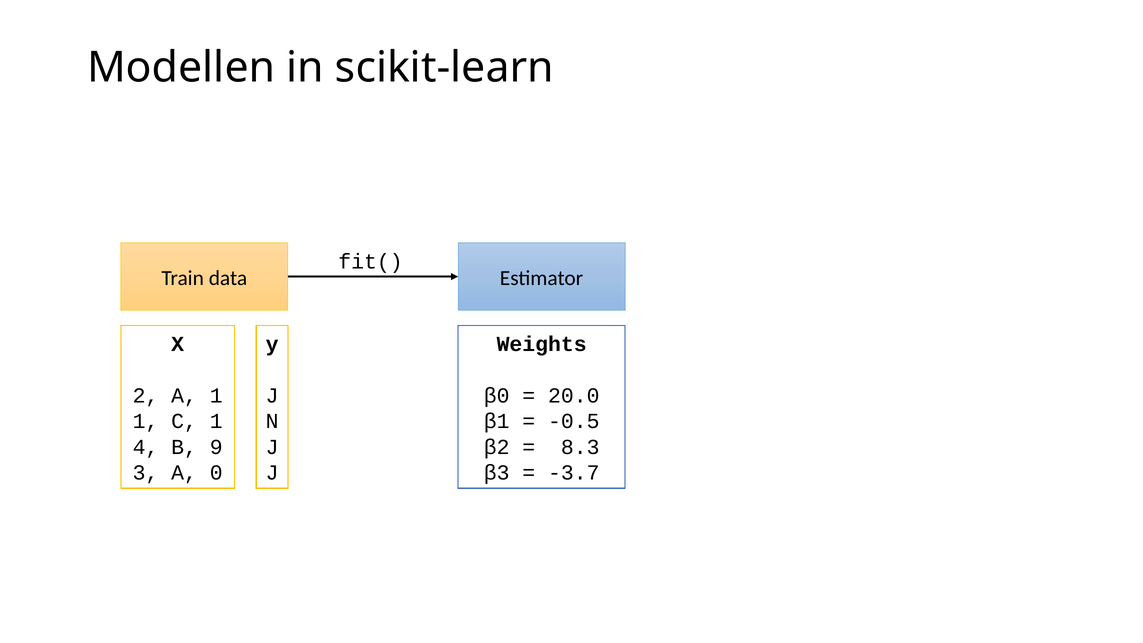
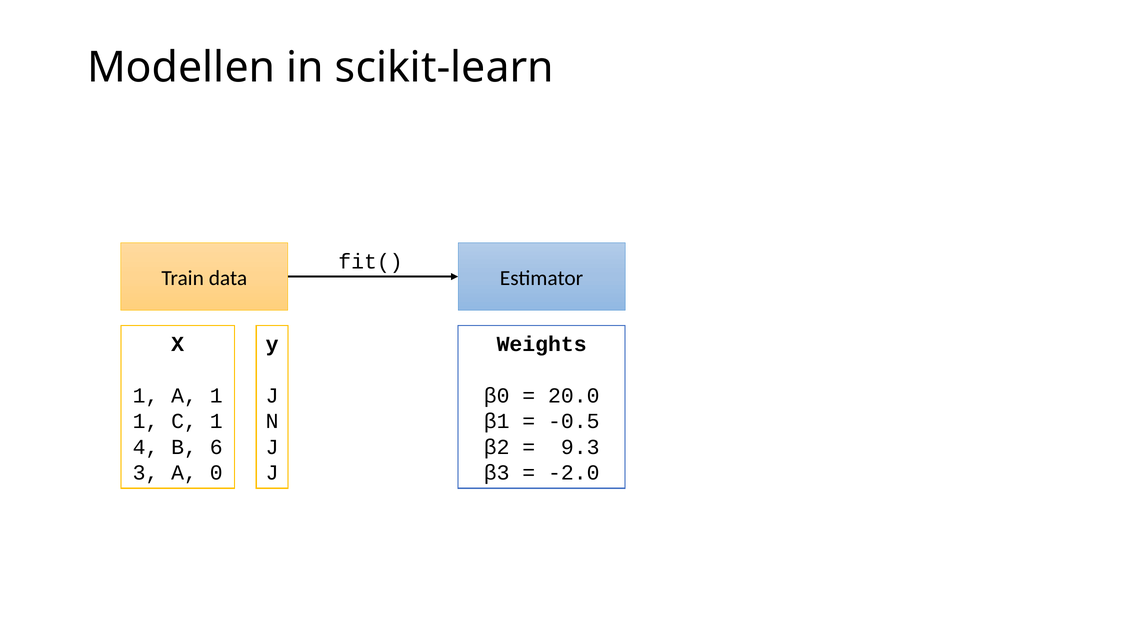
2: 2 -> 1 (146, 396)
9: 9 -> 6 (216, 447)
8.3: 8.3 -> 9.3 (580, 447)
-3.7: -3.7 -> -2.0 (574, 473)
